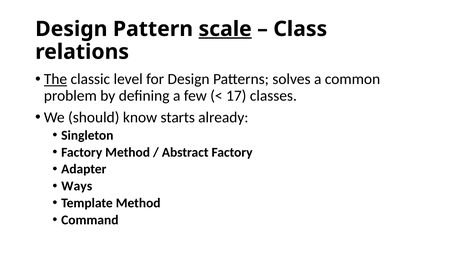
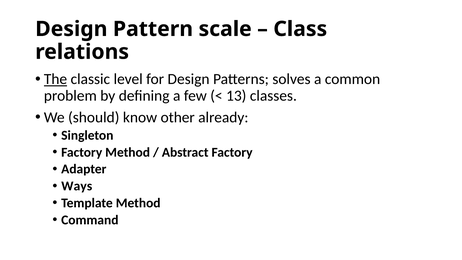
scale underline: present -> none (225, 29)
17: 17 -> 13 (236, 96)
starts: starts -> other (178, 117)
